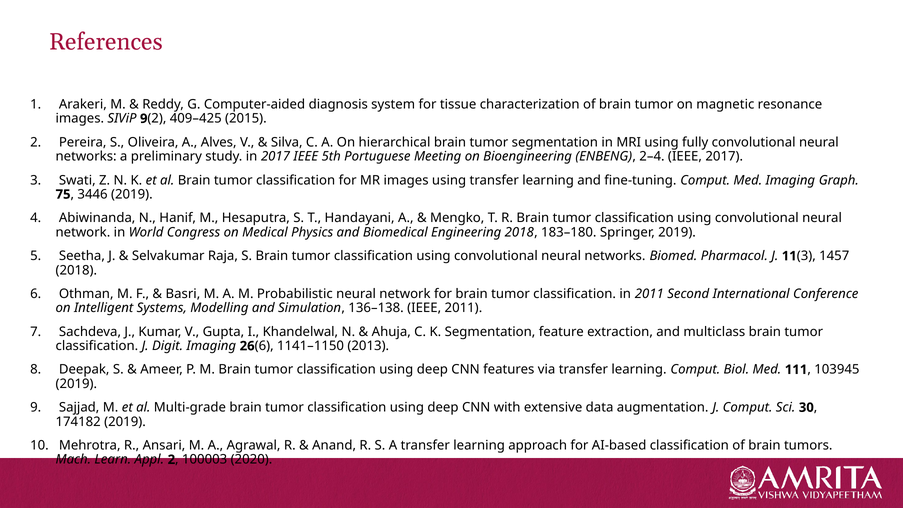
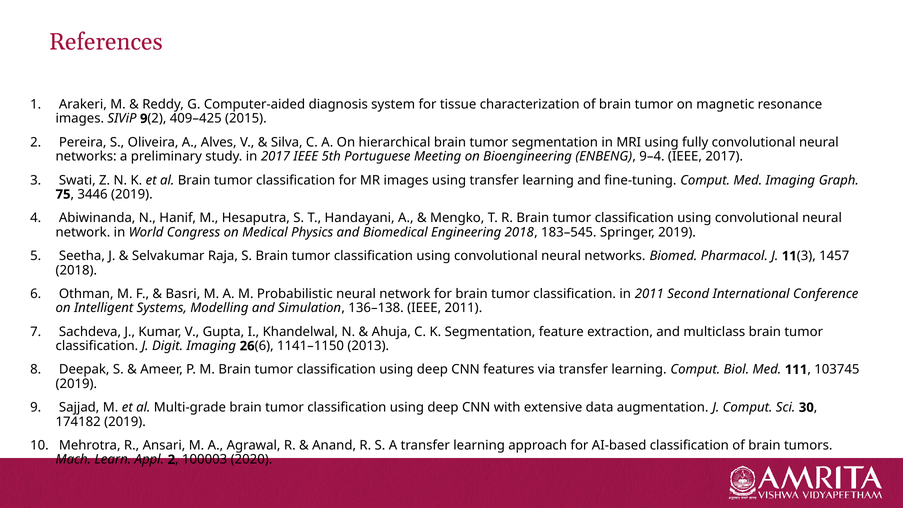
2–4: 2–4 -> 9–4 (652, 156)
183–180: 183–180 -> 183–545 (569, 232)
103945: 103945 -> 103745 (837, 370)
